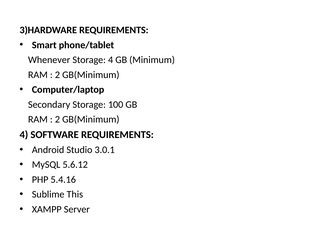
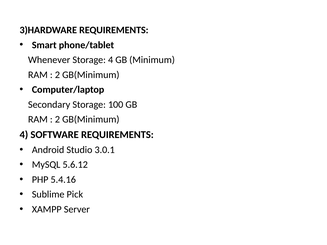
This: This -> Pick (75, 195)
